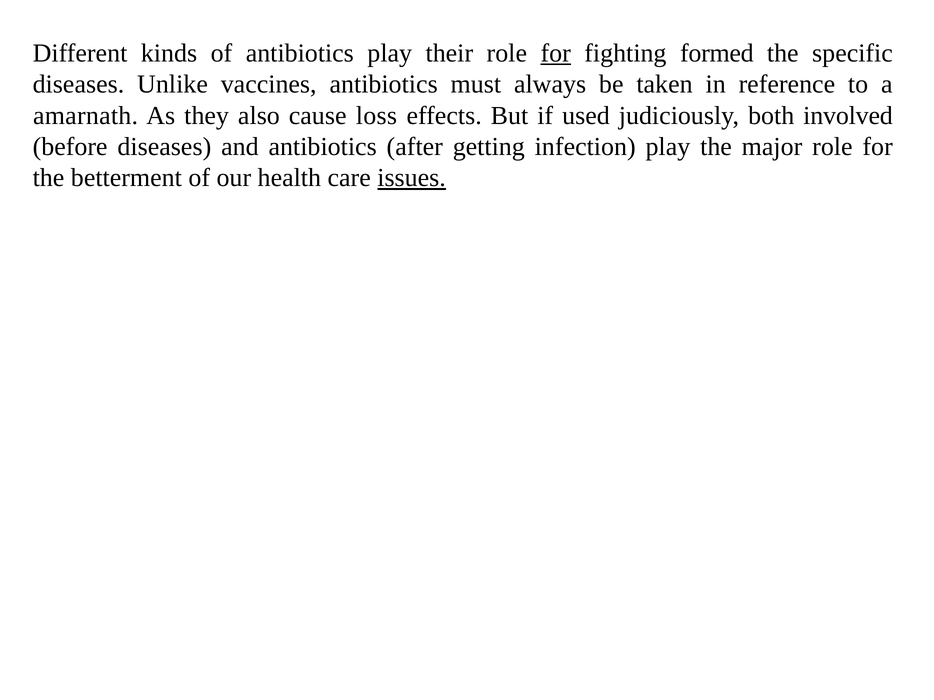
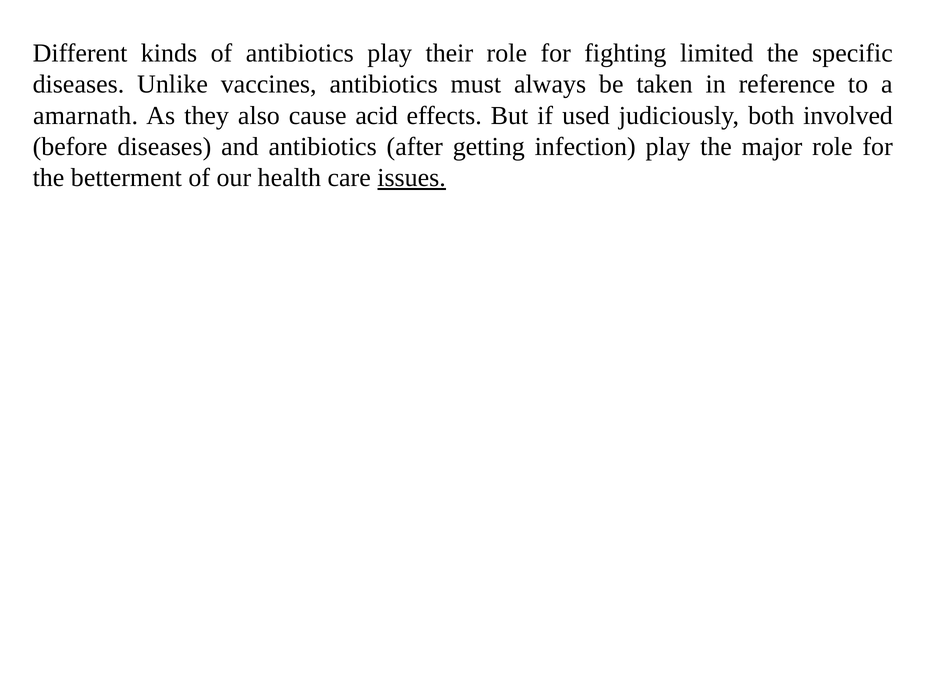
for underline: present -> none (556, 53)
formed: formed -> limited (717, 53)
loss: loss -> acid (377, 116)
